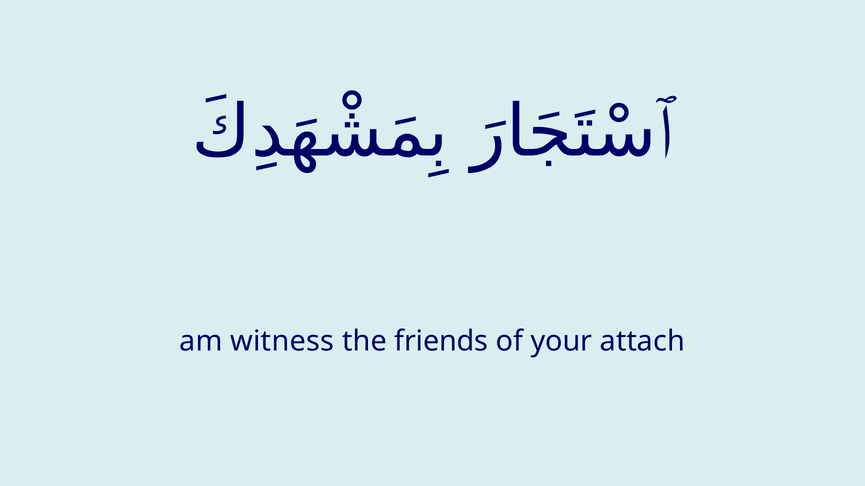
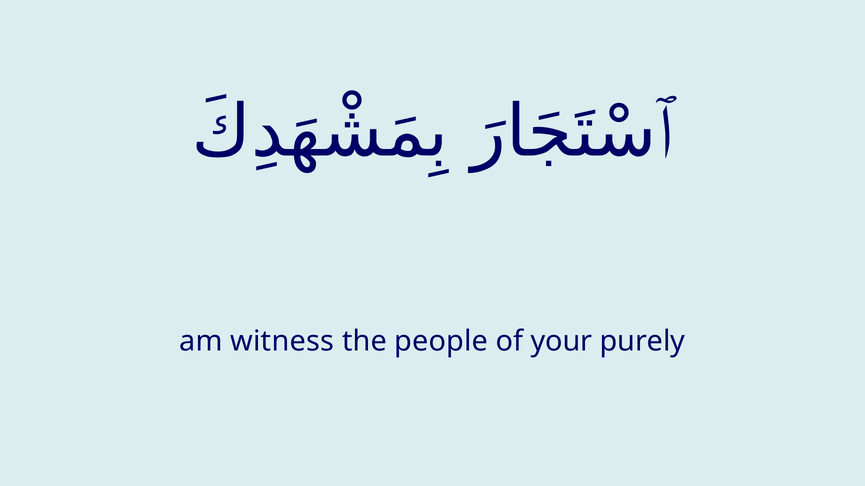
friends: friends -> people (441, 342)
attach: attach -> purely (642, 342)
